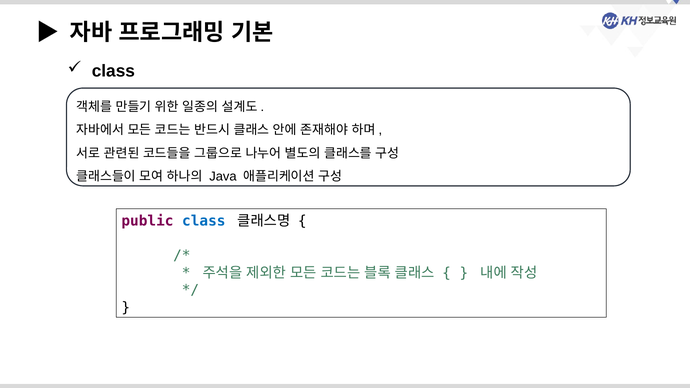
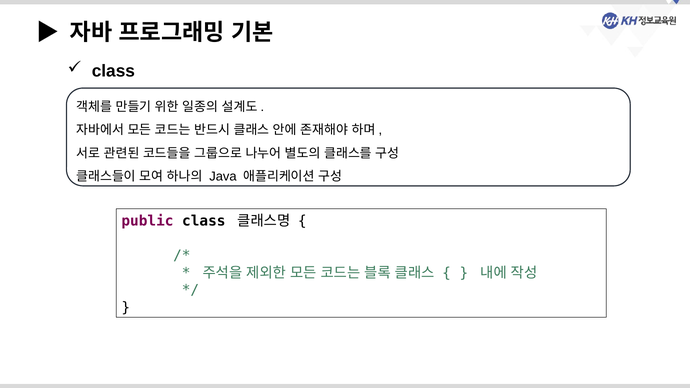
class colour: blue -> black (204, 221)
